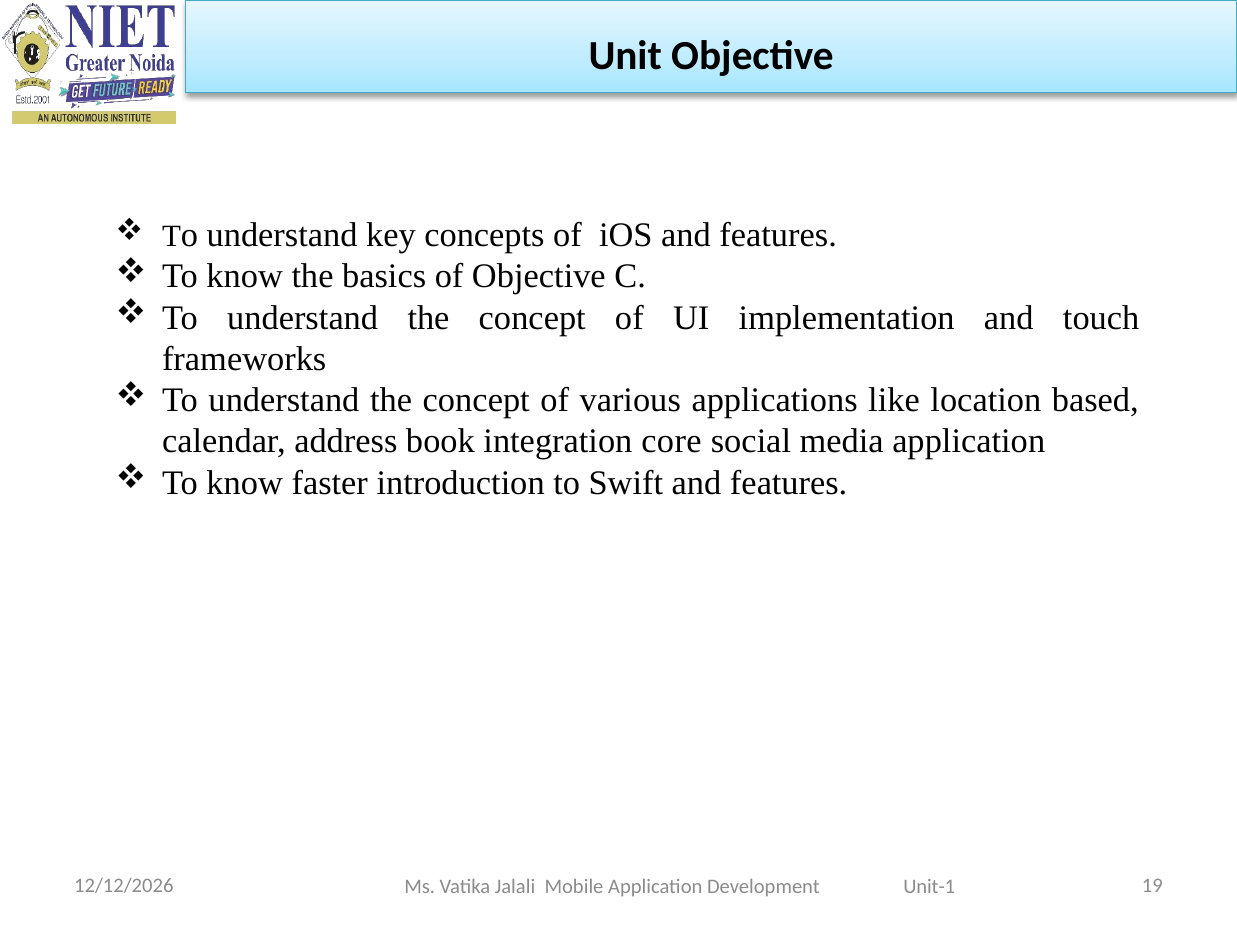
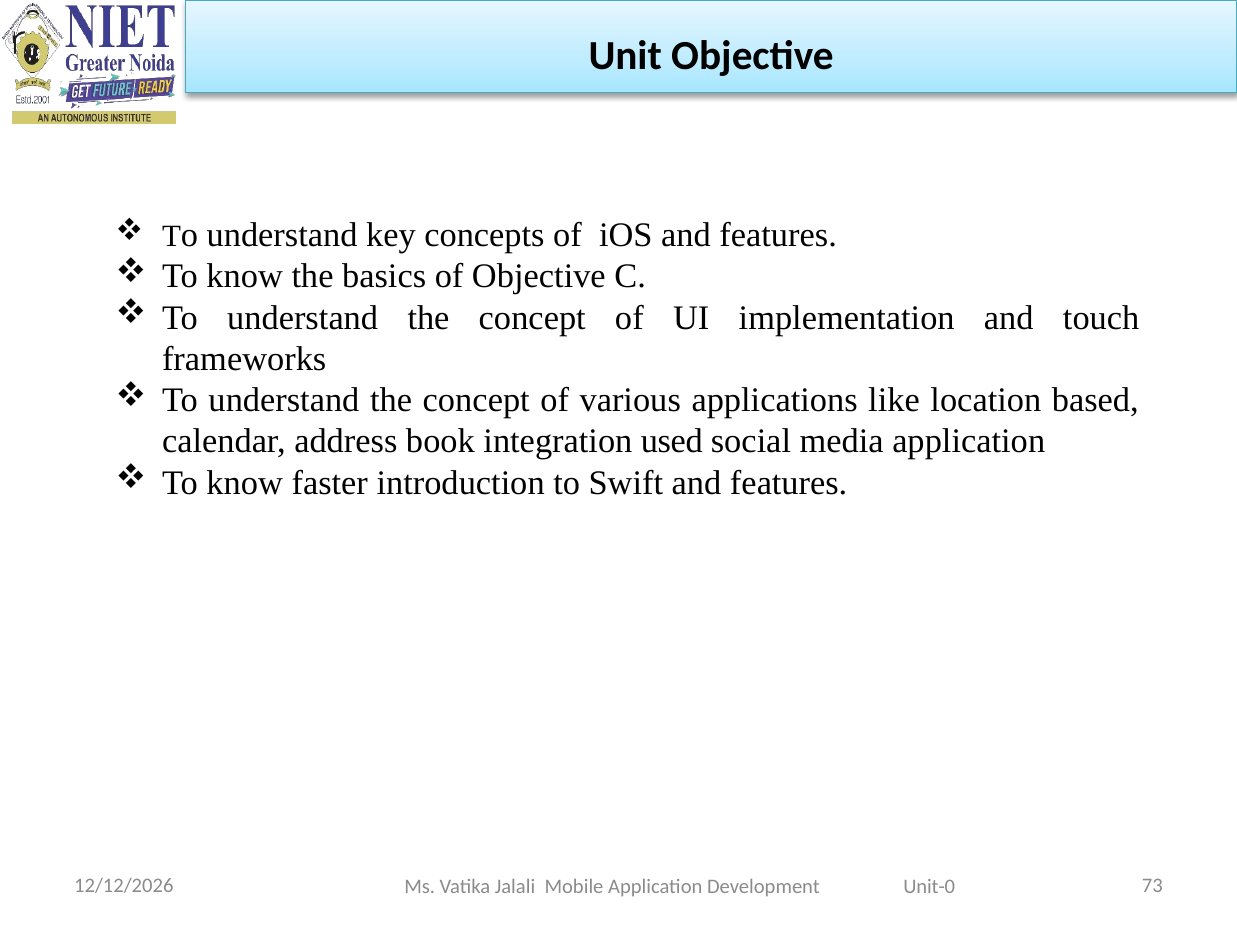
core: core -> used (672, 442)
19: 19 -> 73 (1152, 886)
Unit-1: Unit-1 -> Unit-0 (929, 886)
